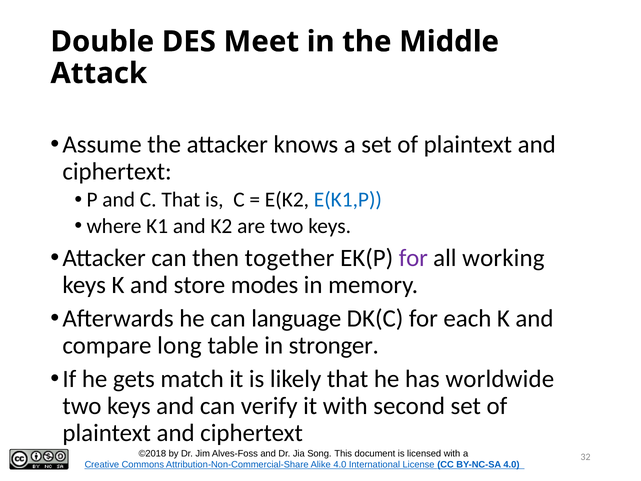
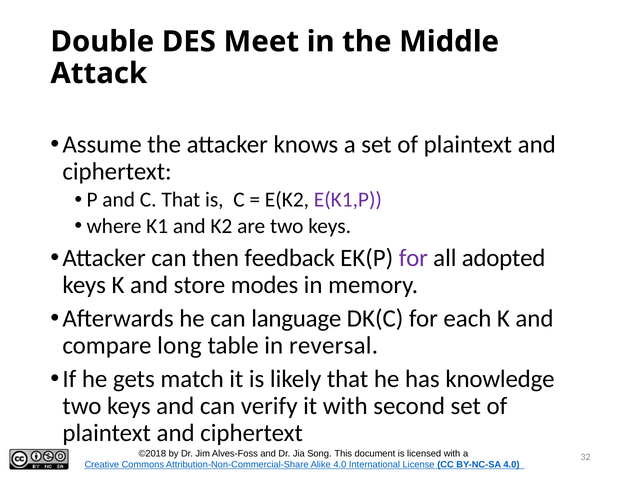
E(K1,P colour: blue -> purple (348, 200)
together: together -> feedback (290, 258)
working: working -> adopted (504, 258)
stronger: stronger -> reversal (334, 345)
worldwide: worldwide -> knowledge (500, 379)
